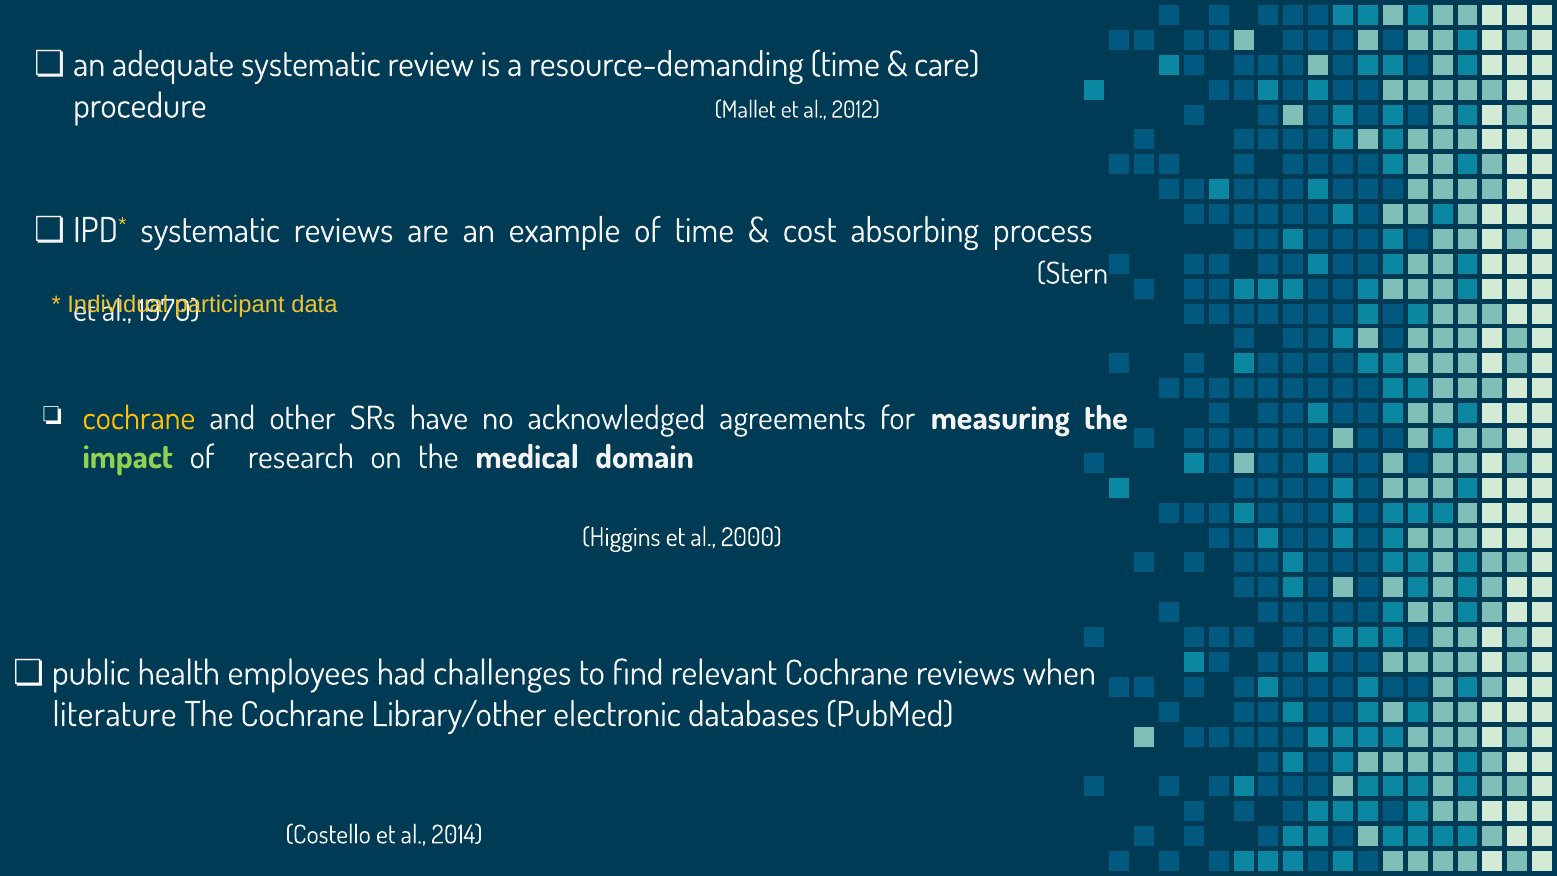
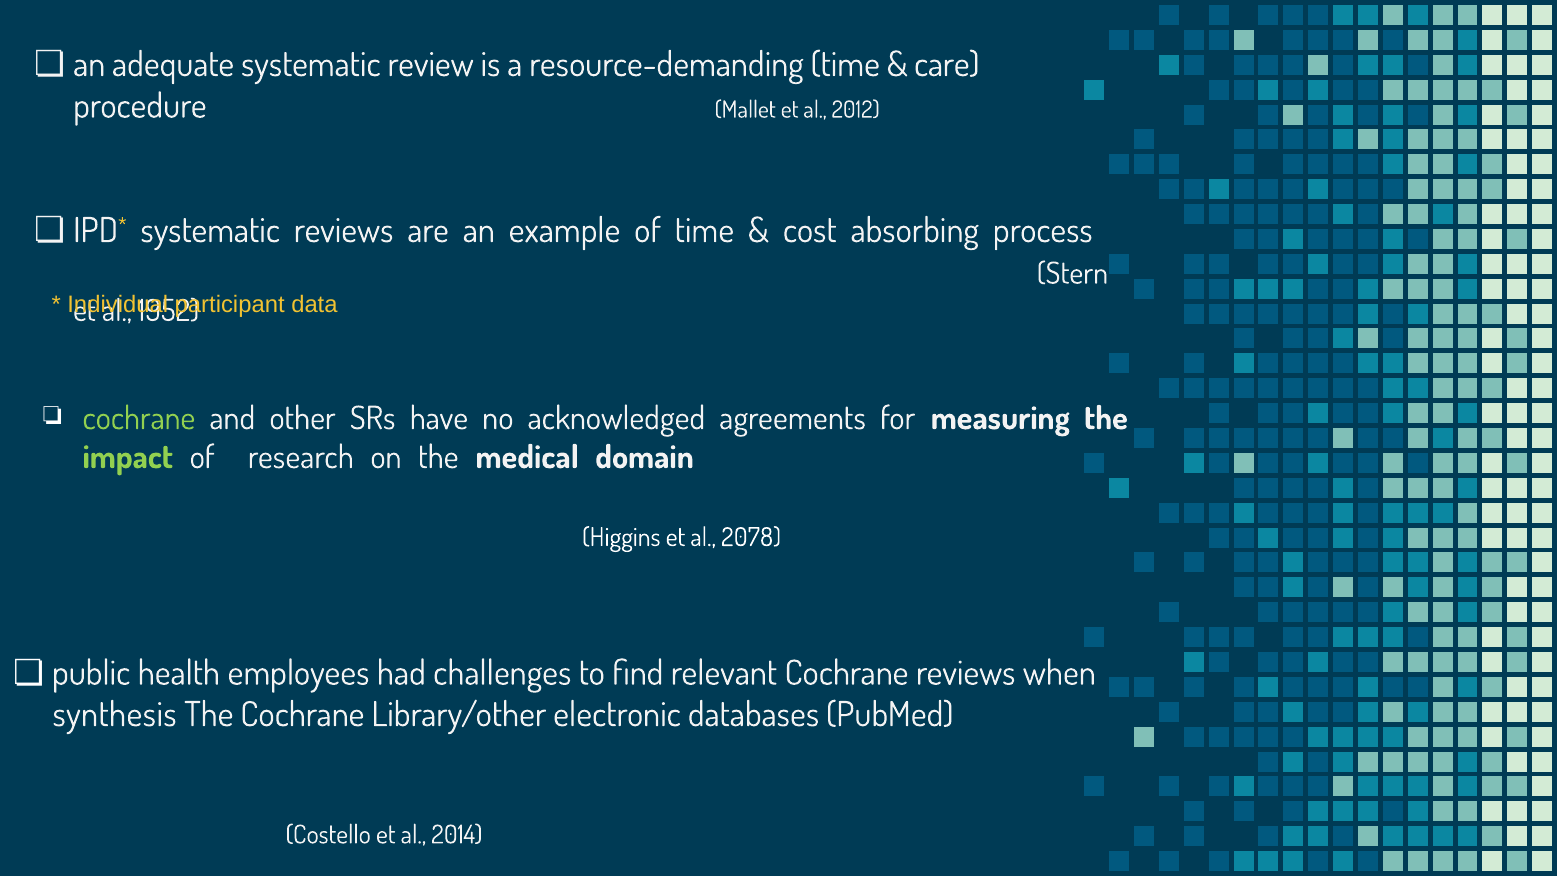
1970: 1970 -> 1952 (169, 311)
cochrane colour: yellow -> light green (139, 418)
2000: 2000 -> 2078 (751, 537)
literature: literature -> synthesis (115, 715)
